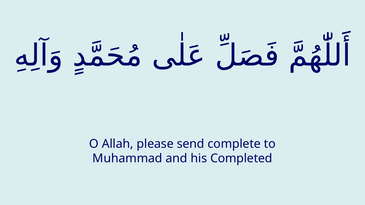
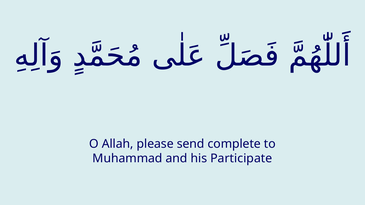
Completed: Completed -> Participate (241, 159)
